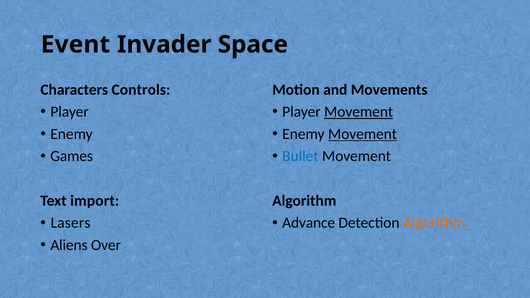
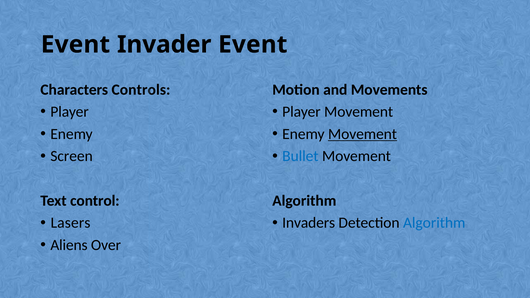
Invader Space: Space -> Event (253, 45)
Movement underline: present -> none (359, 112)
Games: Games -> Screen (72, 156)
import: import -> control (95, 201)
Advance: Advance -> Invaders (309, 223)
Algorithm colour: orange -> blue (434, 223)
